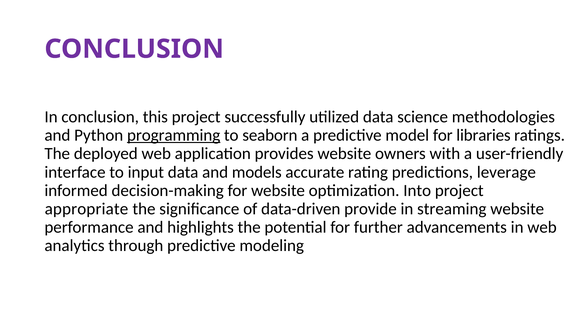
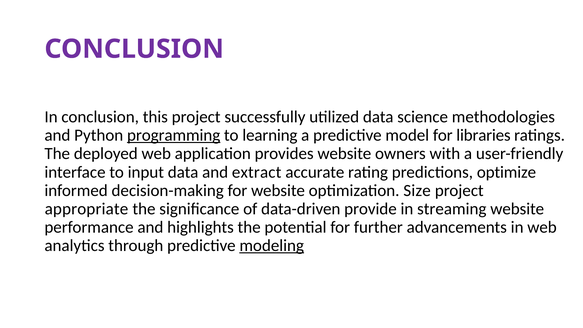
seaborn: seaborn -> learning (270, 135)
models: models -> extract (257, 172)
leverage: leverage -> optimize (506, 172)
Into: Into -> Size (417, 190)
modeling underline: none -> present (272, 246)
